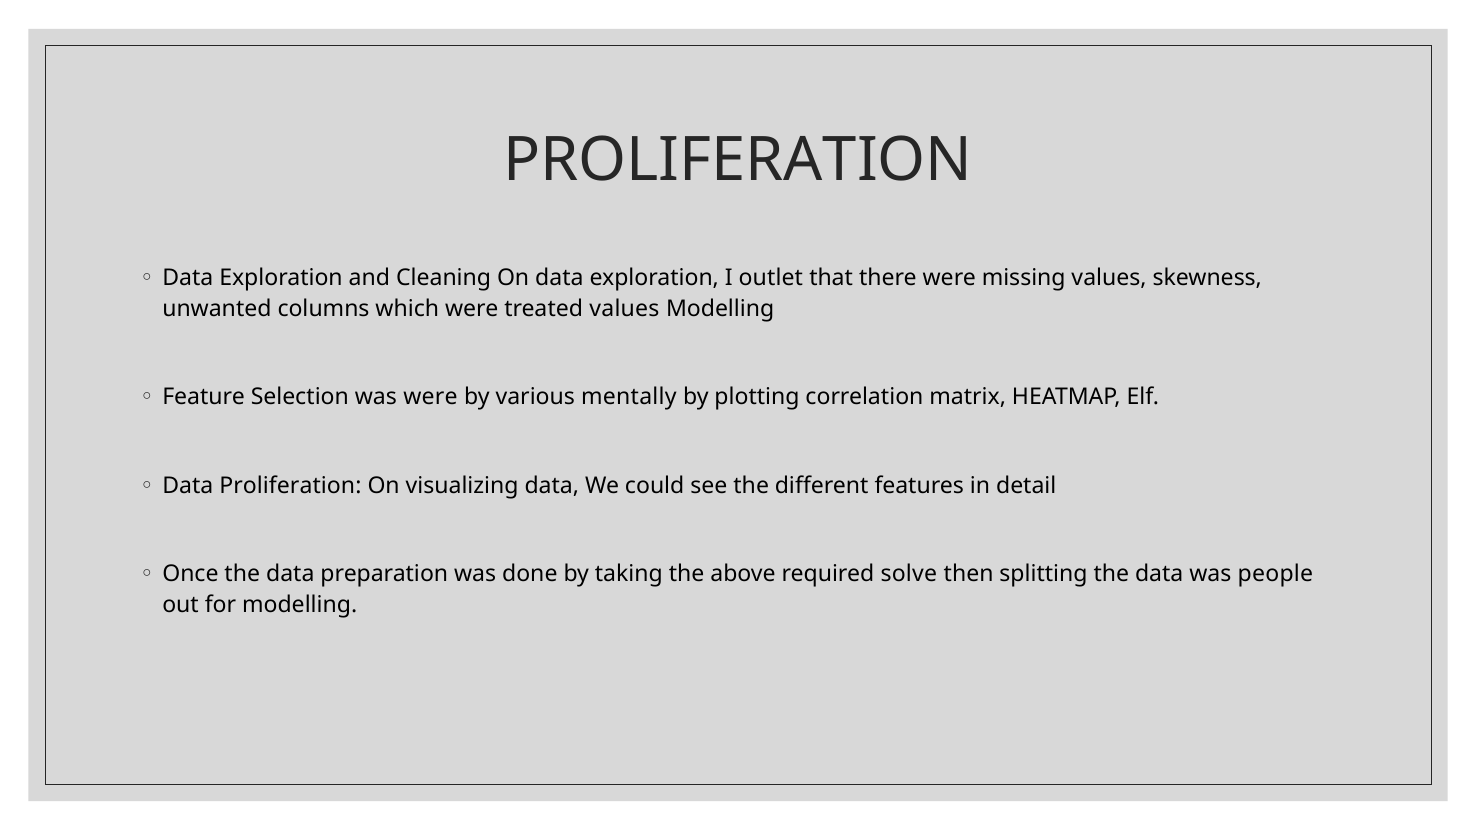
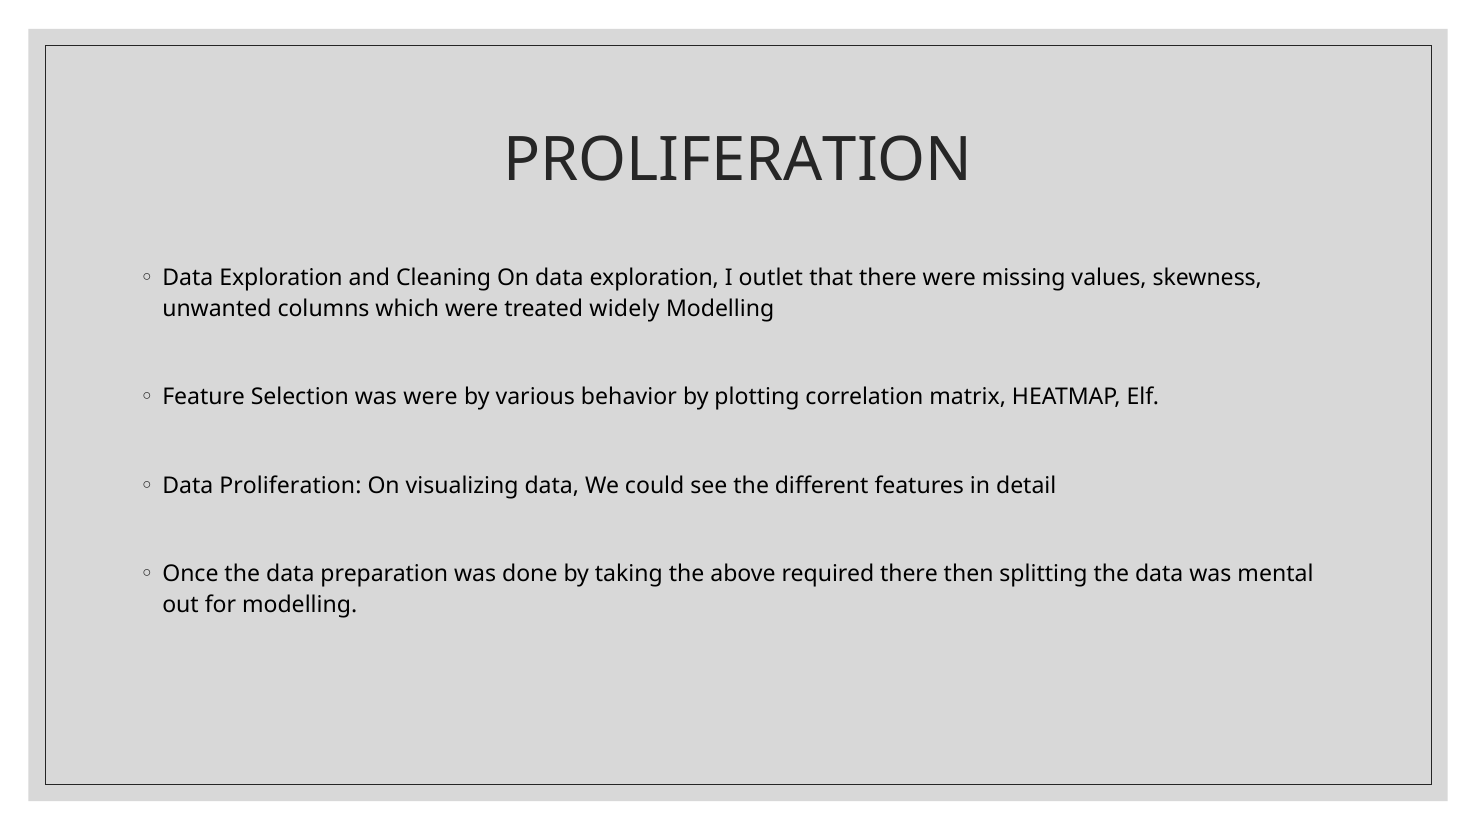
treated values: values -> widely (624, 309)
mentally: mentally -> behavior (629, 397)
required solve: solve -> there (909, 574)
people: people -> mental (1276, 574)
